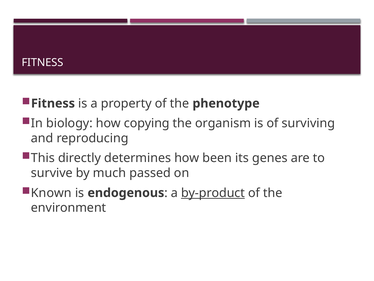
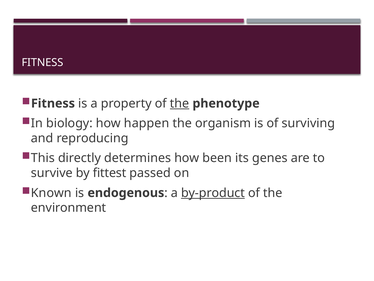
the underline: none -> present (180, 103)
copying: copying -> happen (147, 123)
much: much -> fittest (110, 173)
